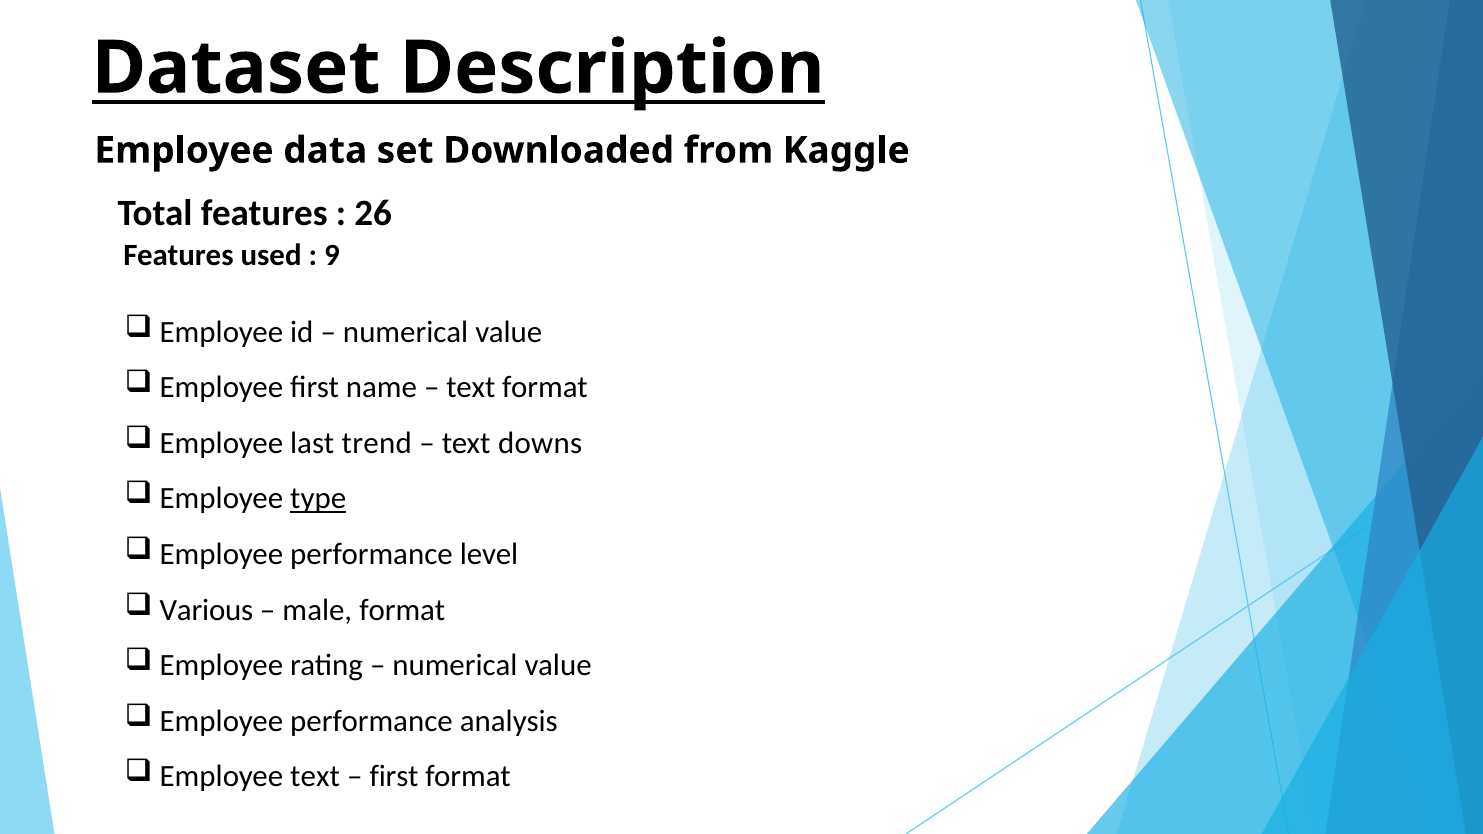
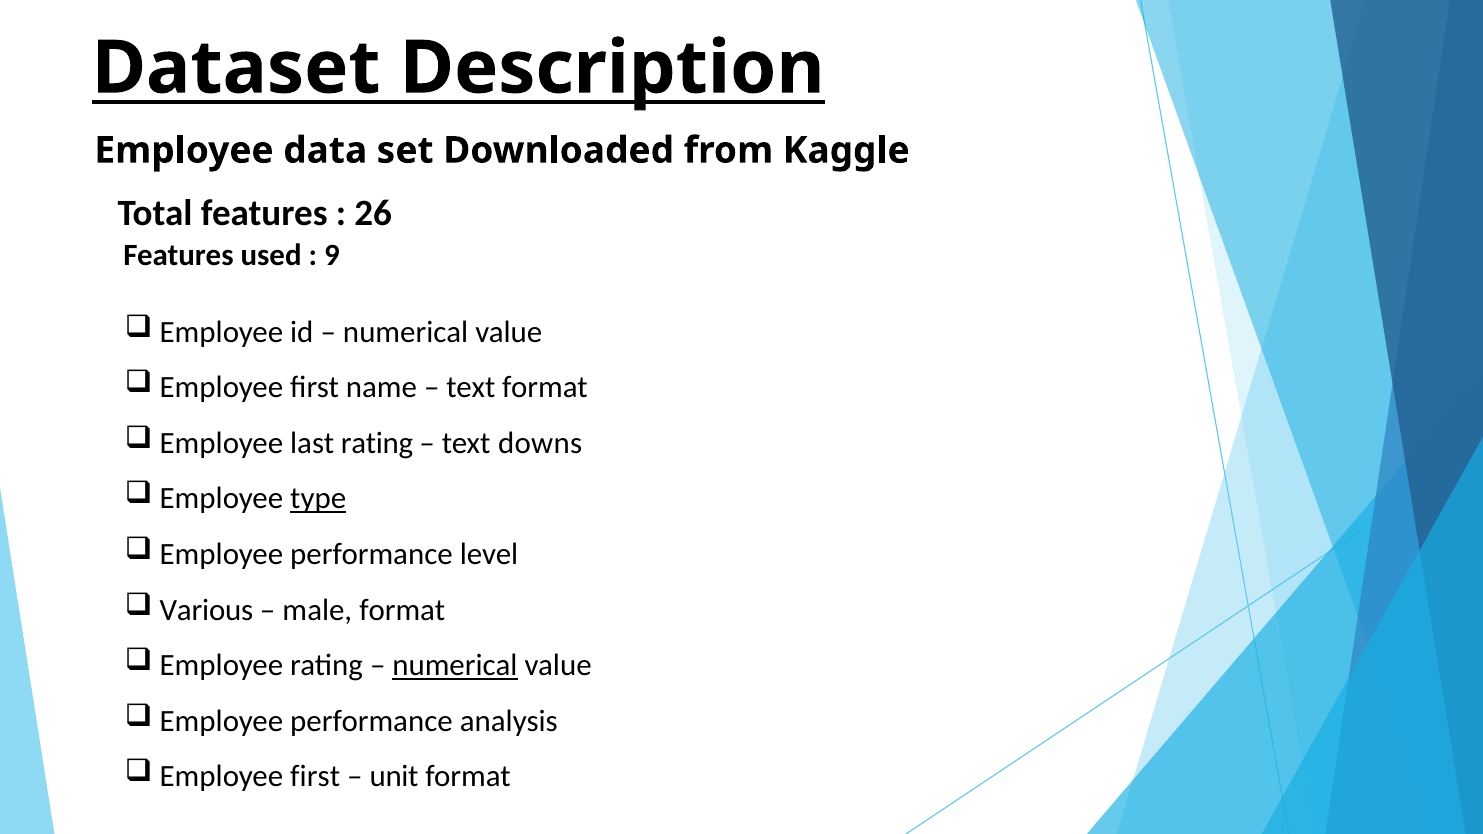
last trend: trend -> rating (377, 443)
numerical underline: none -> present (455, 666)
text: text -> first (315, 777)
first: first -> unit (394, 777)
